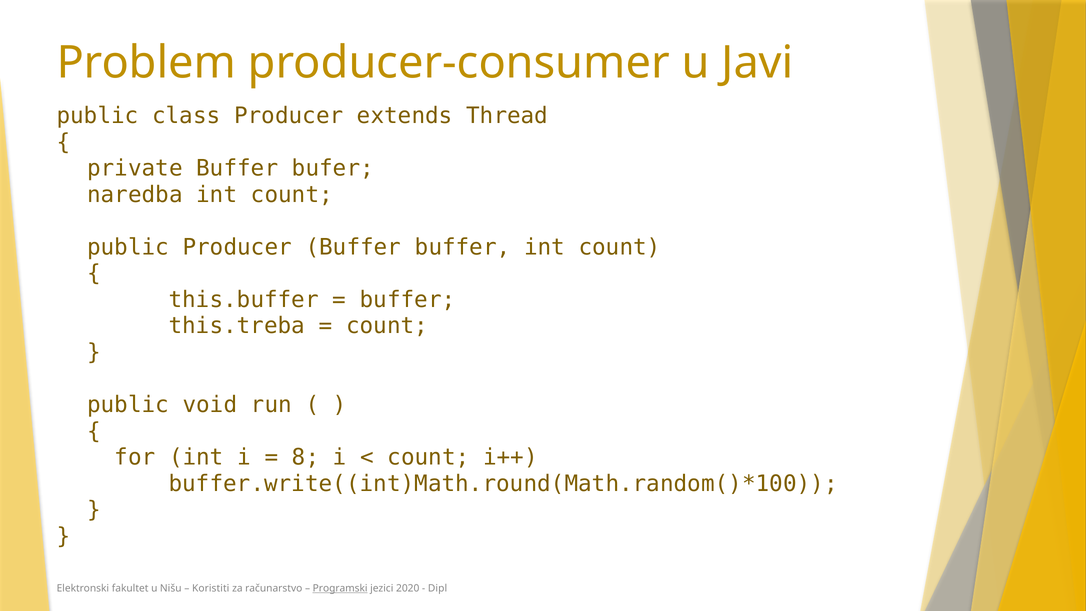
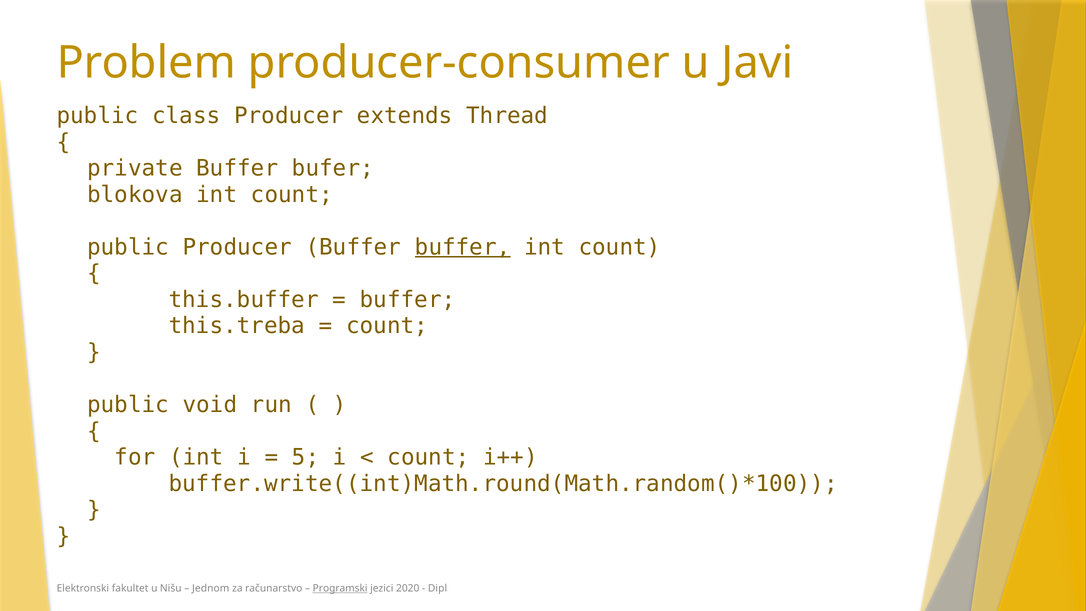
naredba: naredba -> blokova (135, 195)
buffer underline: none -> present (463, 247)
8: 8 -> 5 (306, 457)
Koristiti: Koristiti -> Jednom (211, 588)
